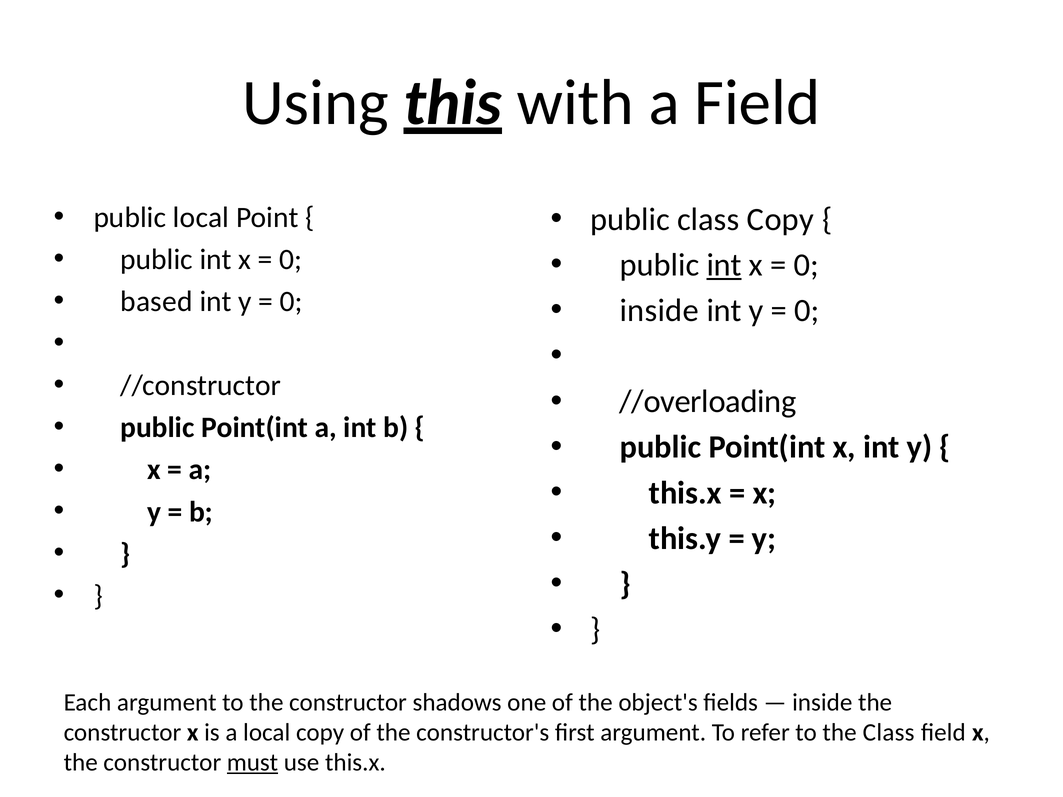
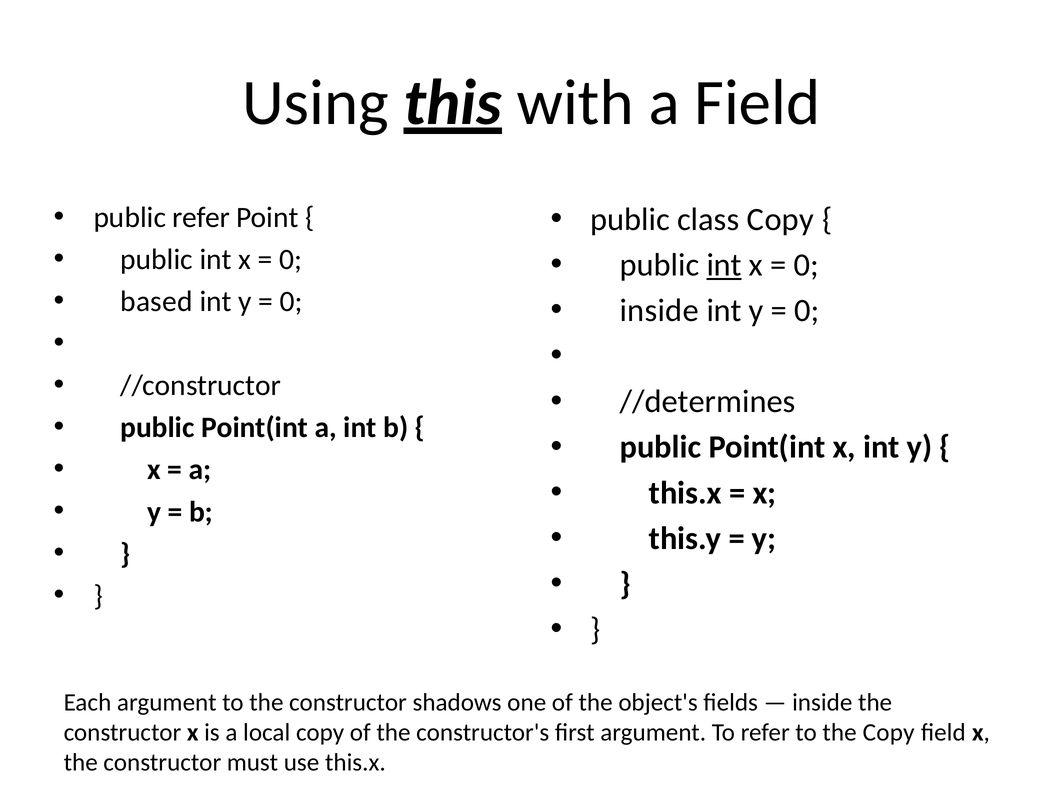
public local: local -> refer (201, 218)
//overloading: //overloading -> //determines (708, 402)
the Class: Class -> Copy (889, 733)
must underline: present -> none (252, 763)
